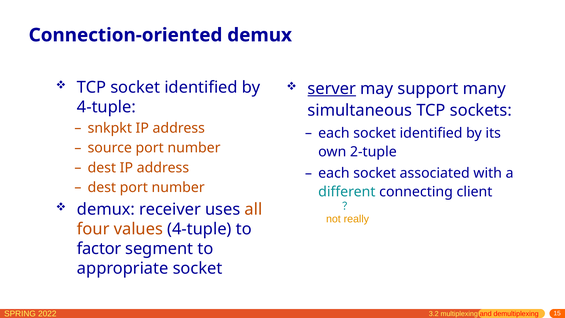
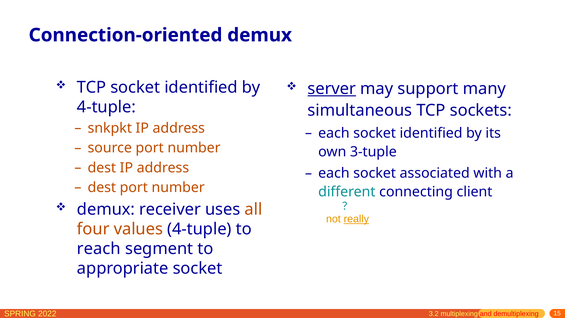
2-tuple: 2-tuple -> 3-tuple (373, 152)
really underline: none -> present (356, 219)
factor: factor -> reach (99, 249)
